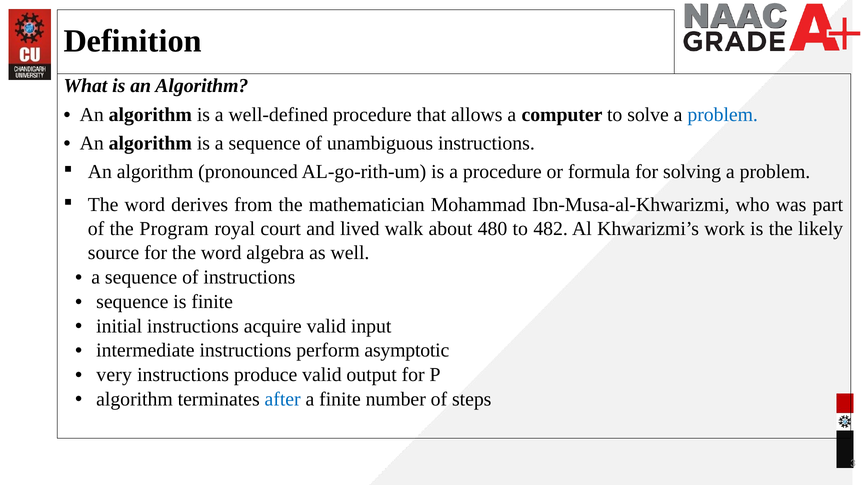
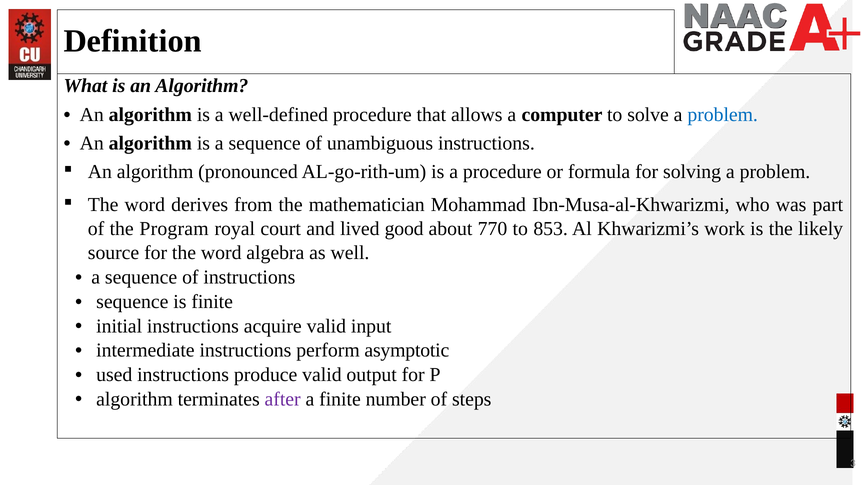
walk: walk -> good (404, 229)
480: 480 -> 770 (493, 229)
482: 482 -> 853 (551, 229)
very: very -> used (114, 375)
after colour: blue -> purple (283, 399)
